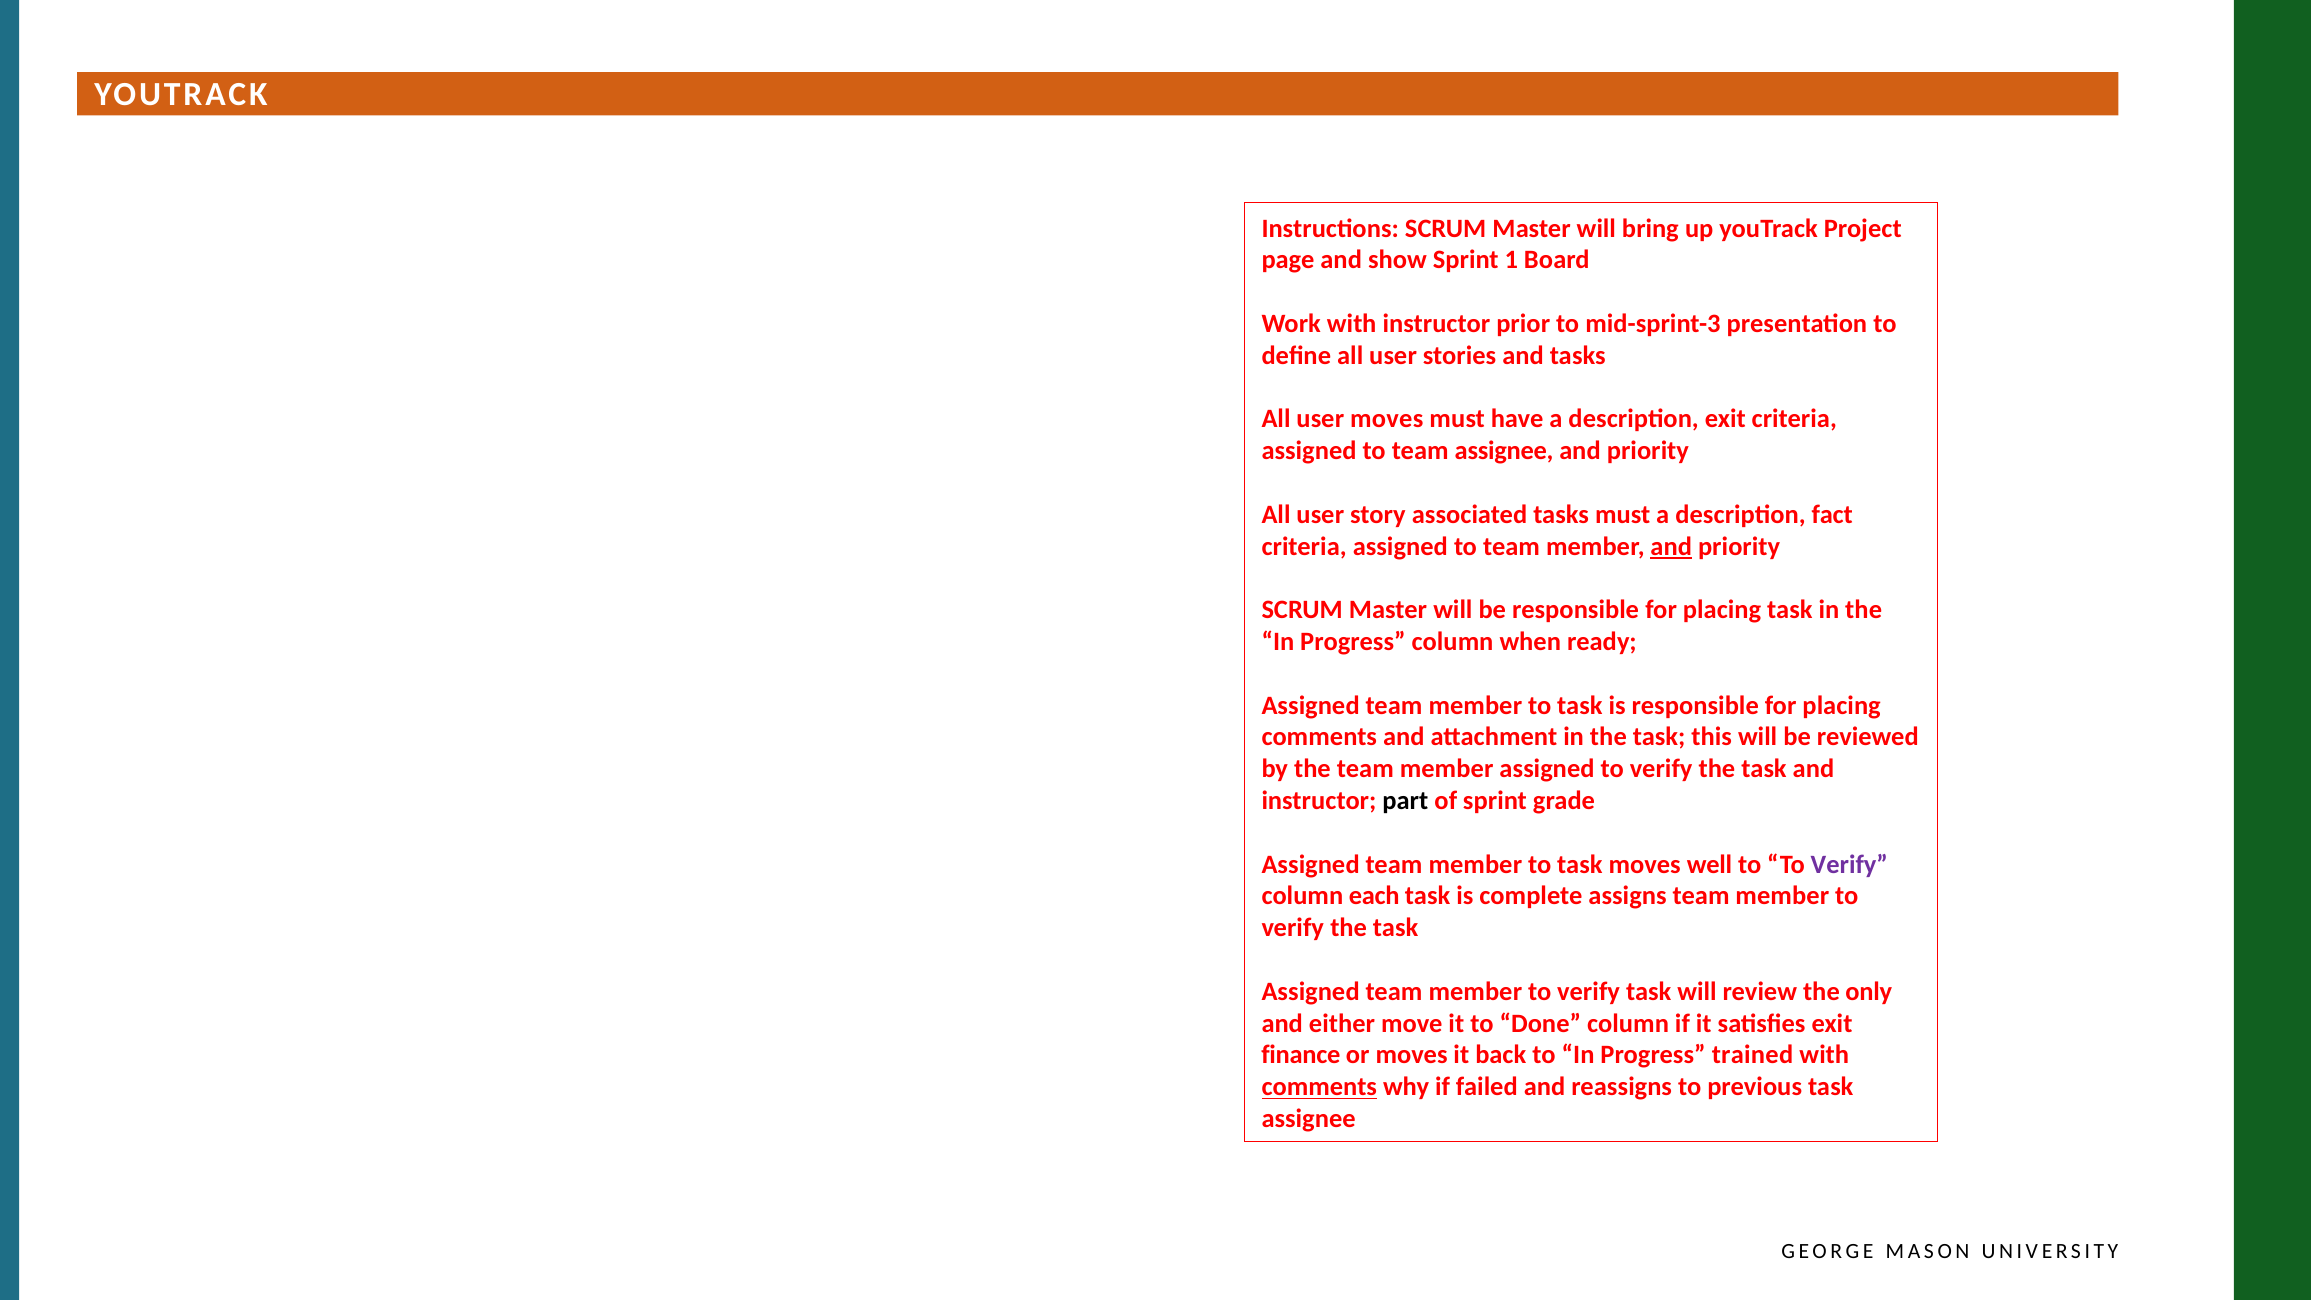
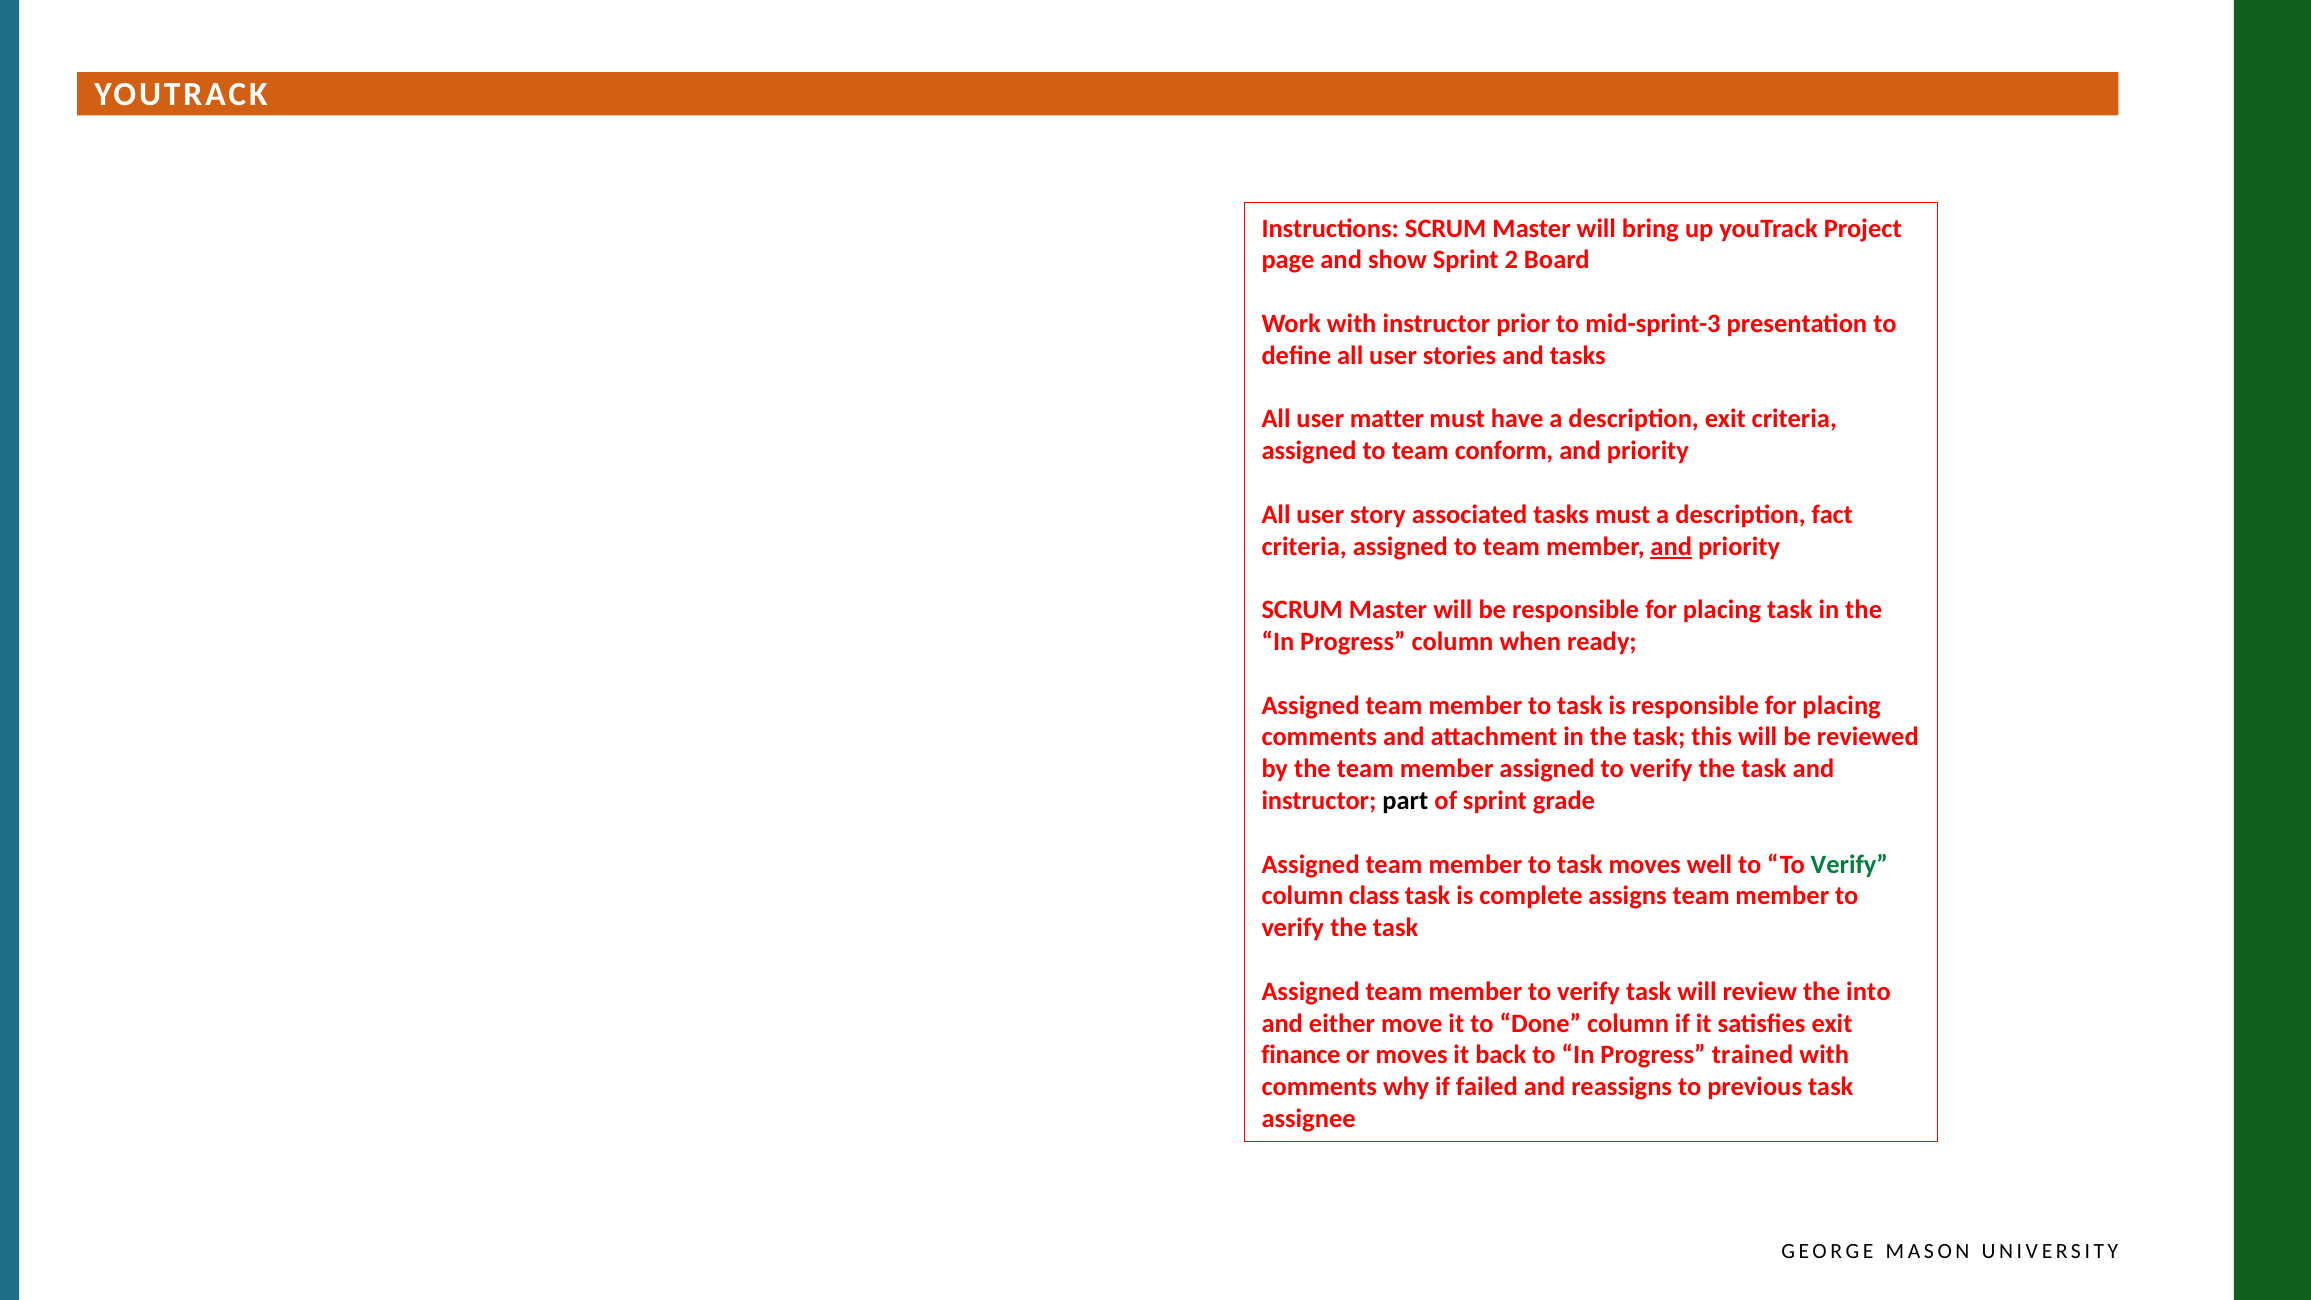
1: 1 -> 2 (1511, 260)
user moves: moves -> matter (1387, 419)
team assignee: assignee -> conform (1504, 451)
Verify colour: purple -> green (1849, 864)
each: each -> class (1374, 896)
only: only -> into (1868, 992)
comments underline: present -> none (1319, 1087)
